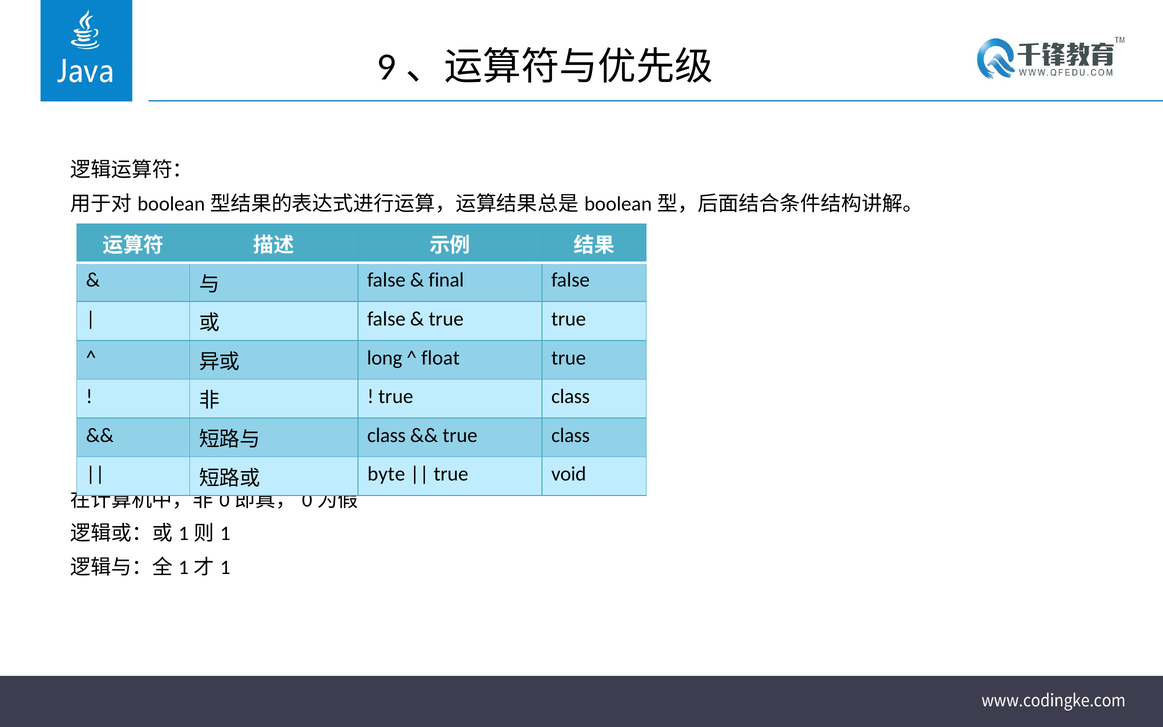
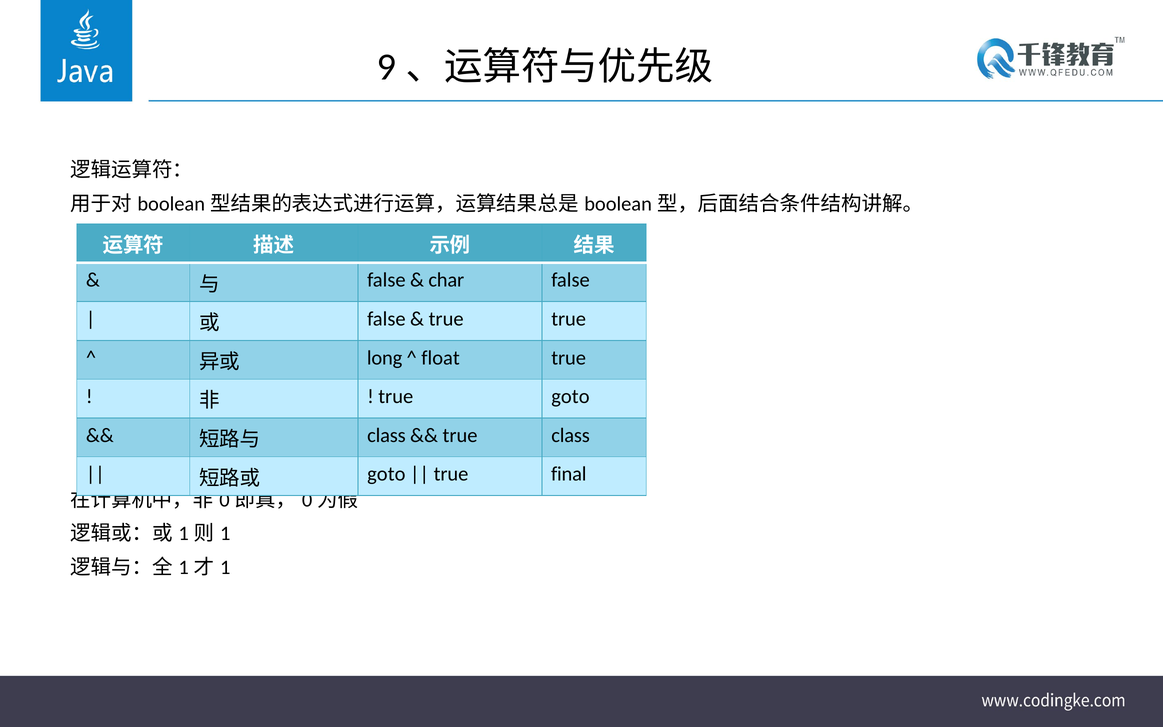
final: final -> char (446, 280)
class: class -> goto (570, 397)
byte: byte -> goto (386, 474)
void: void -> final (569, 474)
